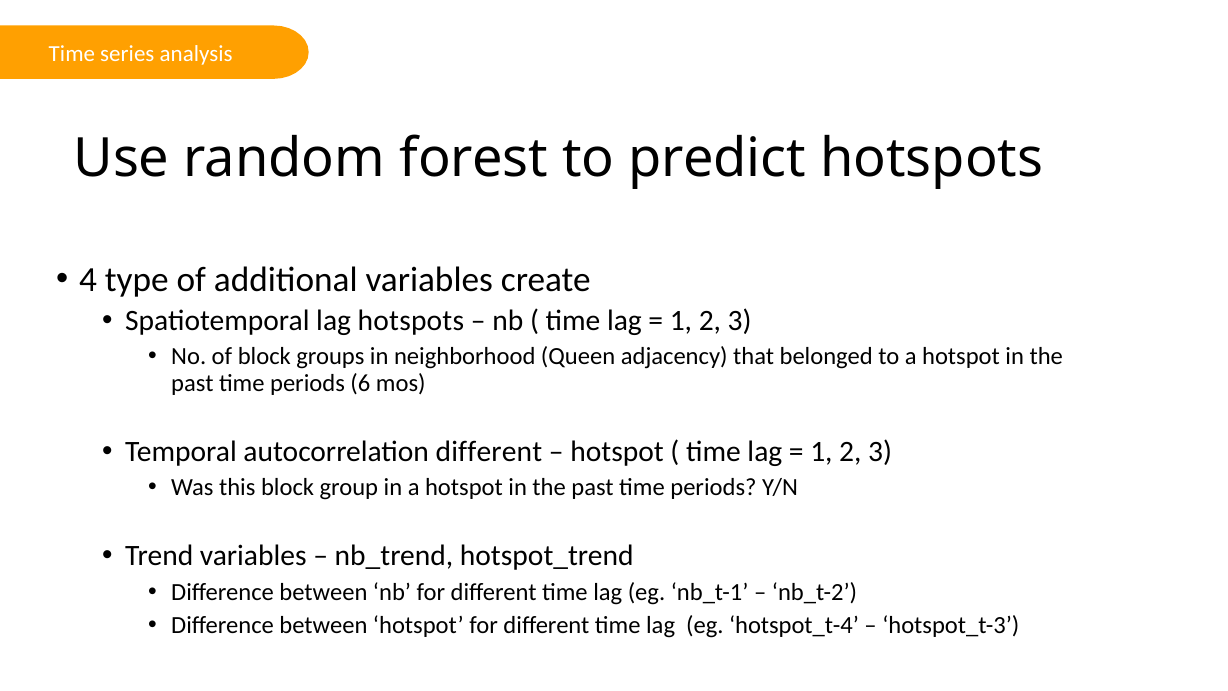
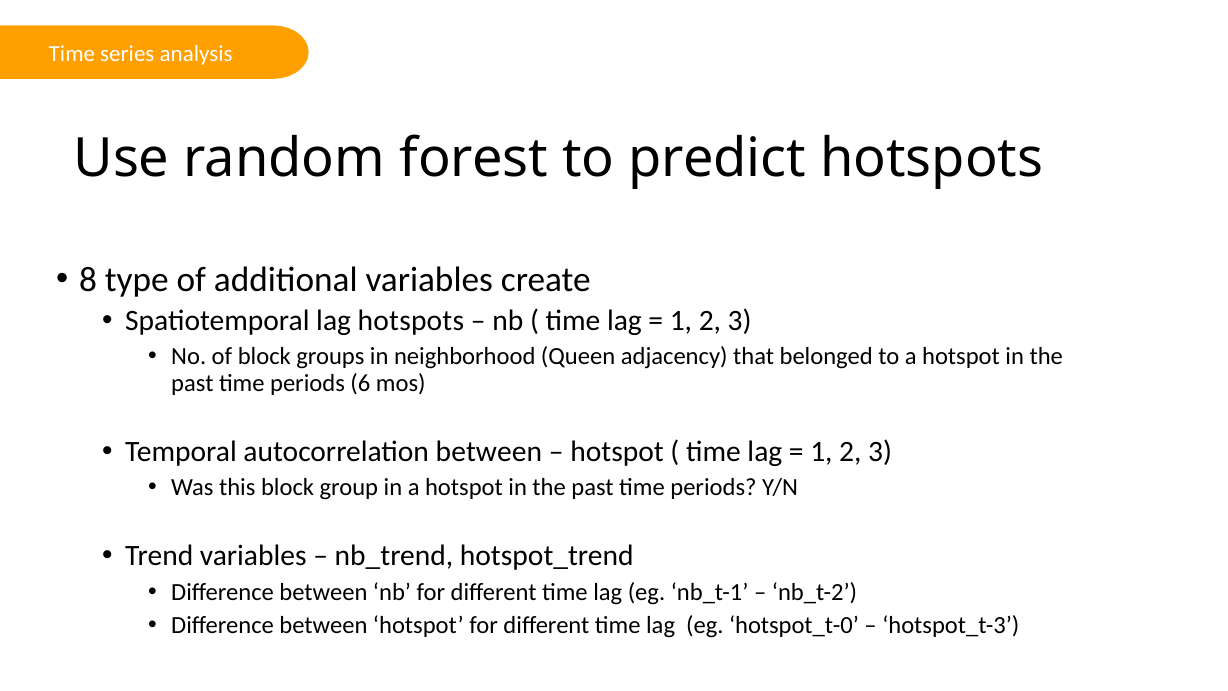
4: 4 -> 8 (88, 280)
autocorrelation different: different -> between (489, 452)
hotspot_t-4: hotspot_t-4 -> hotspot_t-0 (794, 625)
